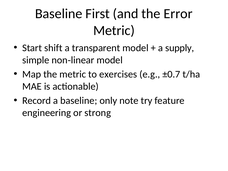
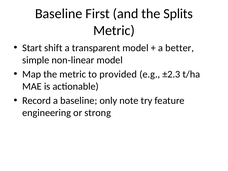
Error: Error -> Splits (178, 14)
supply: supply -> better (180, 48)
exercises: exercises -> provided (118, 74)
±0.7: ±0.7 -> ±2.3 (171, 74)
